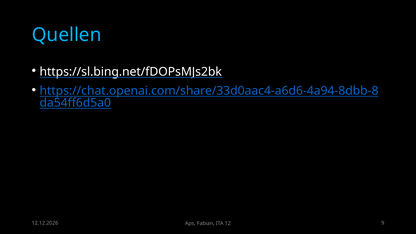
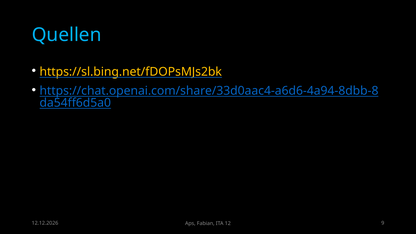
https://sl.bing.net/fDOPsMJs2bk colour: white -> yellow (131, 72)
